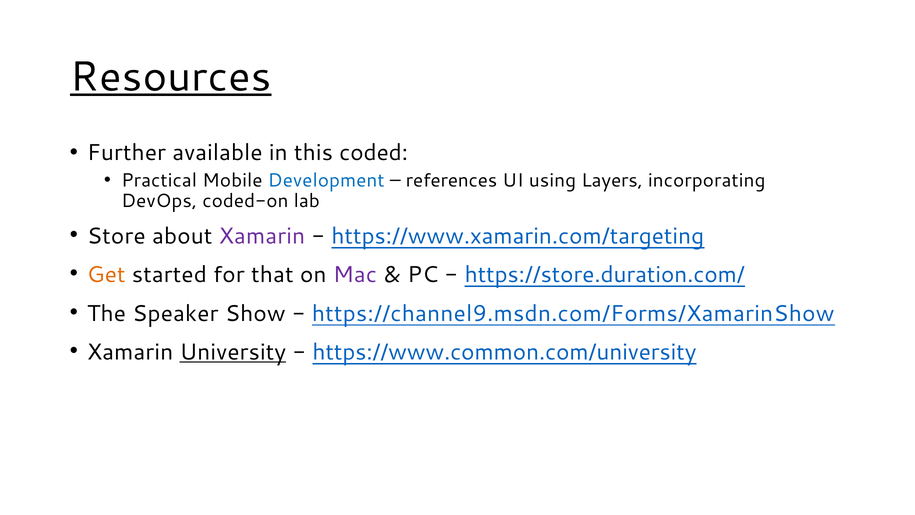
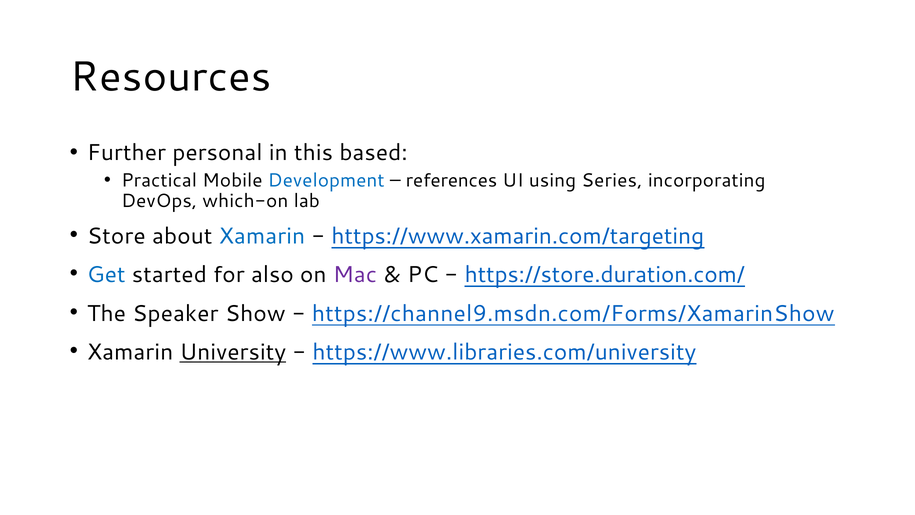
Resources underline: present -> none (171, 77)
available: available -> personal (217, 153)
coded: coded -> based (374, 153)
Layers: Layers -> Series (612, 180)
coded-on: coded-on -> which-on (245, 201)
Xamarin colour: purple -> blue (262, 236)
Get colour: orange -> blue (106, 275)
that: that -> also (272, 275)
https://www.common.com/university: https://www.common.com/university -> https://www.libraries.com/university (504, 352)
